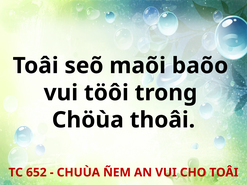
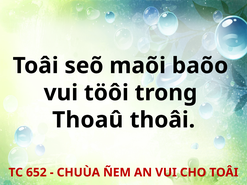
Chöùa: Chöùa -> Thoaû (88, 120)
